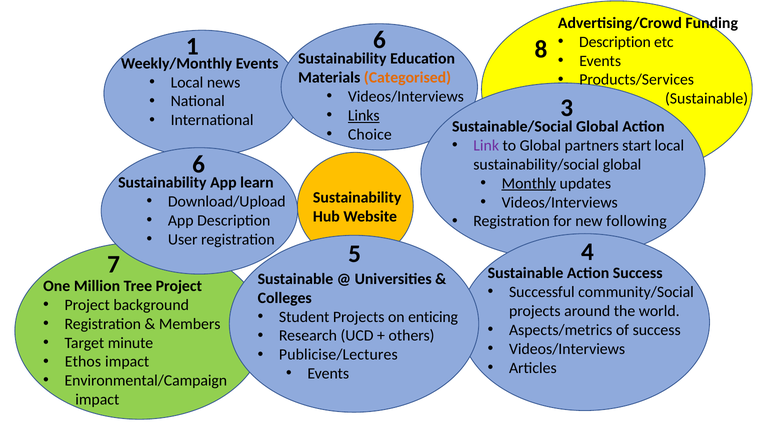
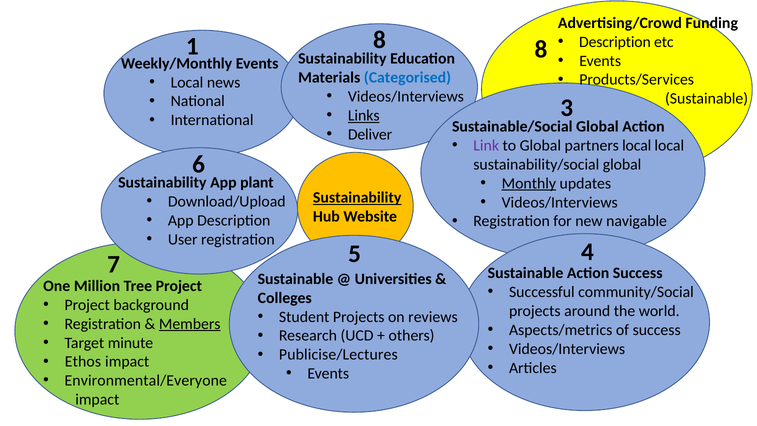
1 6: 6 -> 8 (379, 40)
Categorised colour: orange -> blue (407, 78)
Choice: Choice -> Deliver (370, 134)
partners start: start -> local (637, 145)
learn: learn -> plant (257, 183)
Sustainability underline: none -> present (357, 198)
following: following -> navigable (637, 221)
enticing: enticing -> reviews (433, 317)
Members underline: none -> present (190, 324)
Environmental/Campaign: Environmental/Campaign -> Environmental/Everyone (146, 381)
